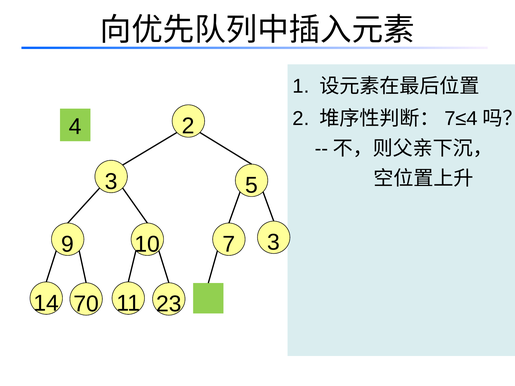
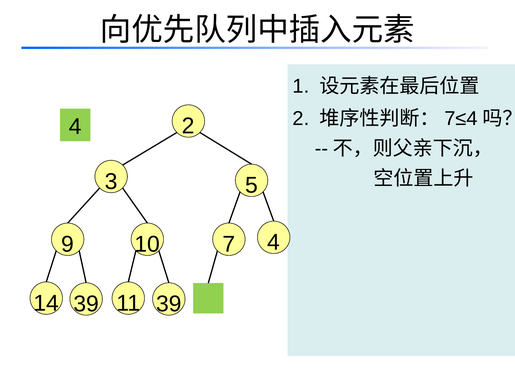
9 3: 3 -> 4 (274, 242)
14 70: 70 -> 39 (86, 304)
11 23: 23 -> 39 (169, 304)
